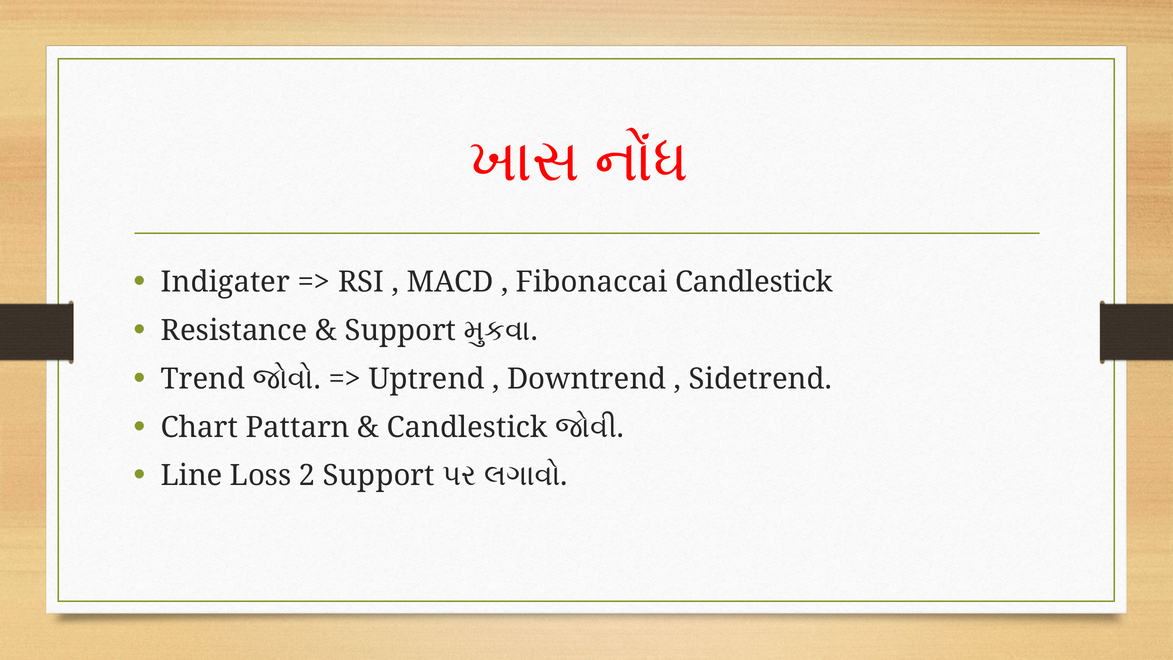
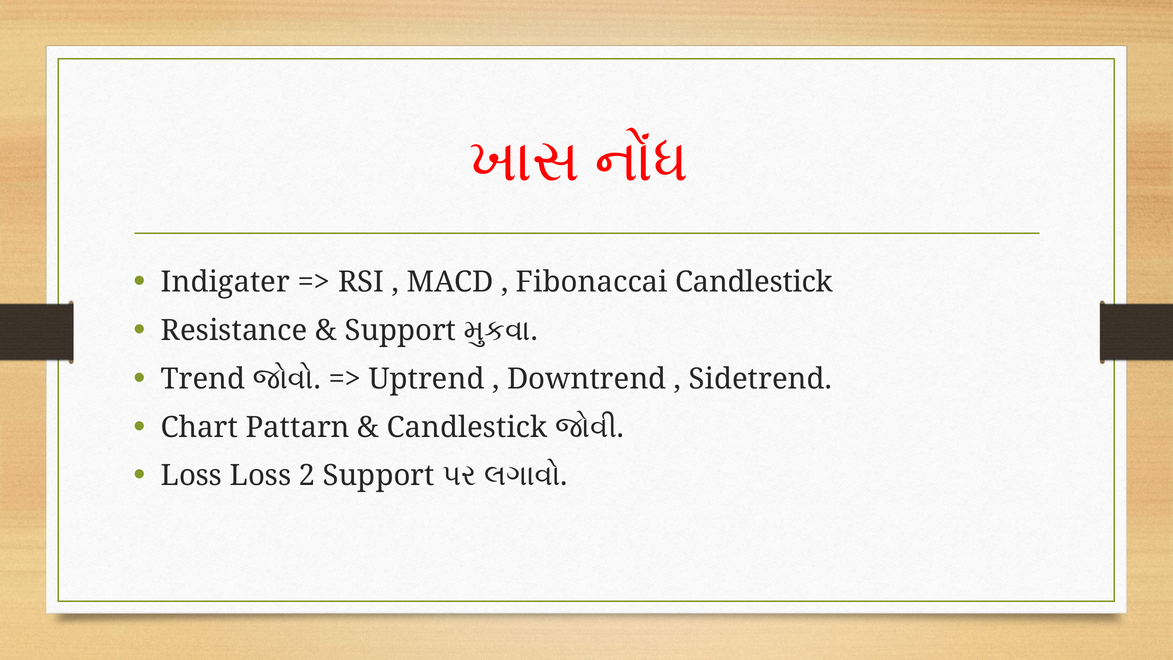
Line: Line -> Loss (192, 476)
